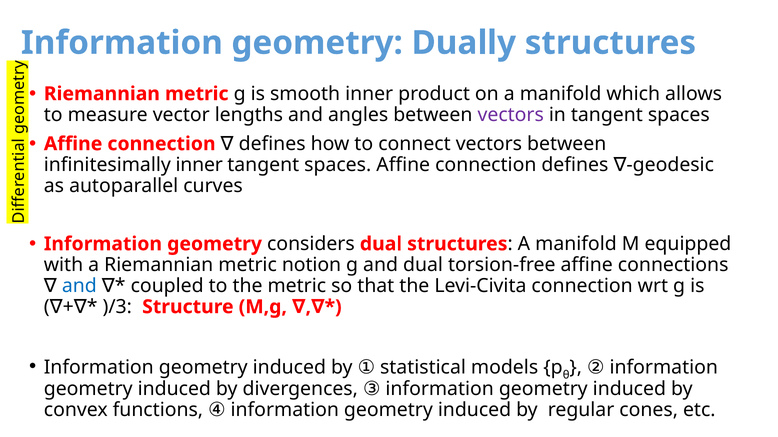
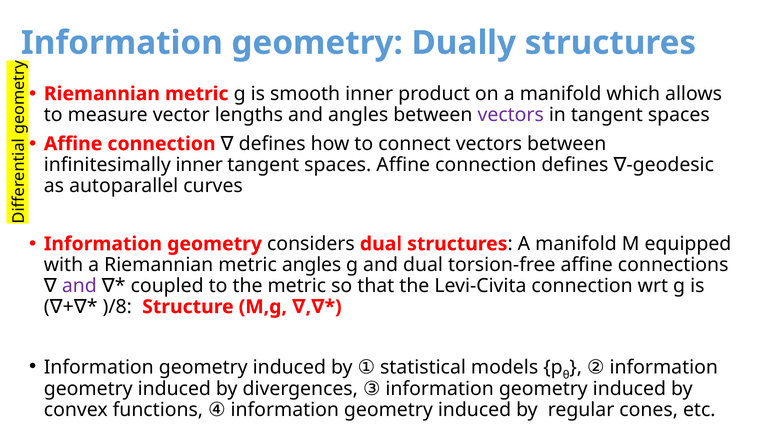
metric notion: notion -> angles (312, 265)
and colour: blue -> purple (79, 286)
)/3: )/3 -> )/8 (117, 307)
